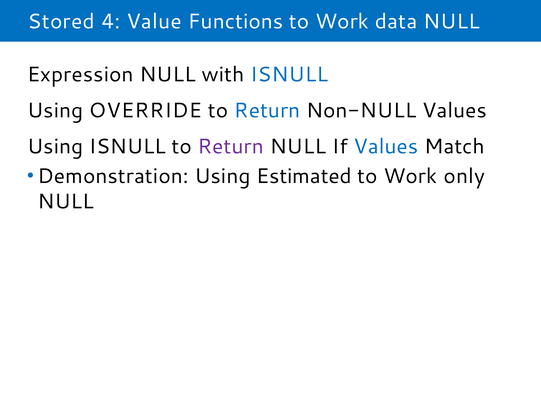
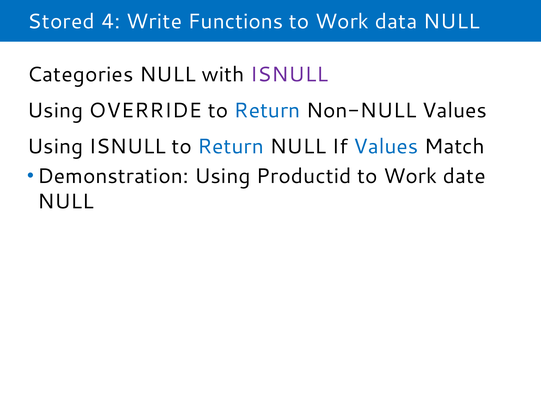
Value: Value -> Write (154, 21)
Expression: Expression -> Categories (80, 75)
ISNULL colour: blue -> purple (289, 75)
Return colour: purple -> blue (231, 146)
Estimated: Estimated -> Productid (304, 176)
only: only -> date (464, 176)
